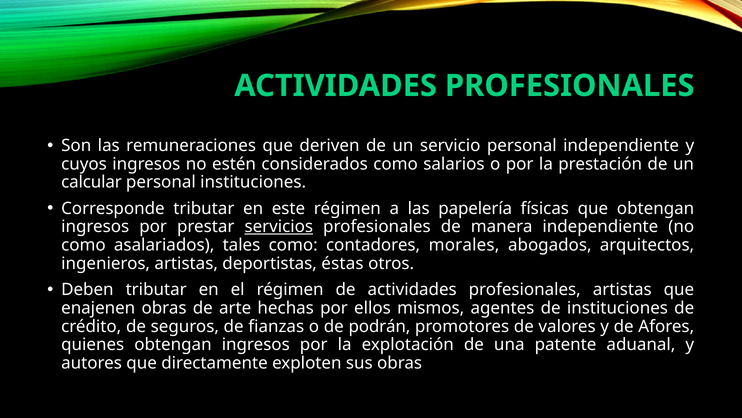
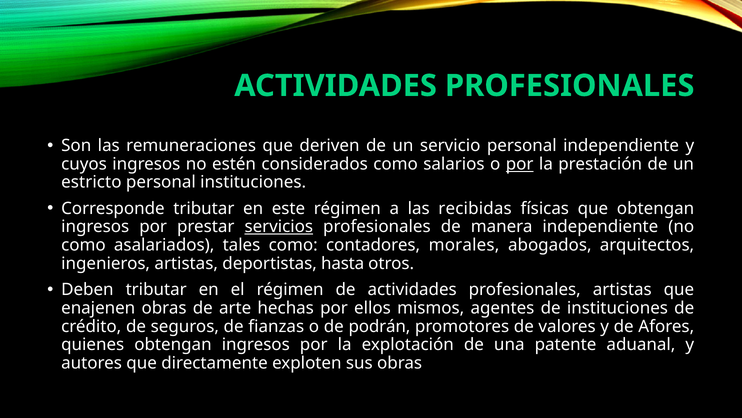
por underline: none -> present (520, 164)
calcular: calcular -> estricto (91, 182)
papelería: papelería -> recibidas (475, 208)
éstas: éstas -> hasta (343, 263)
